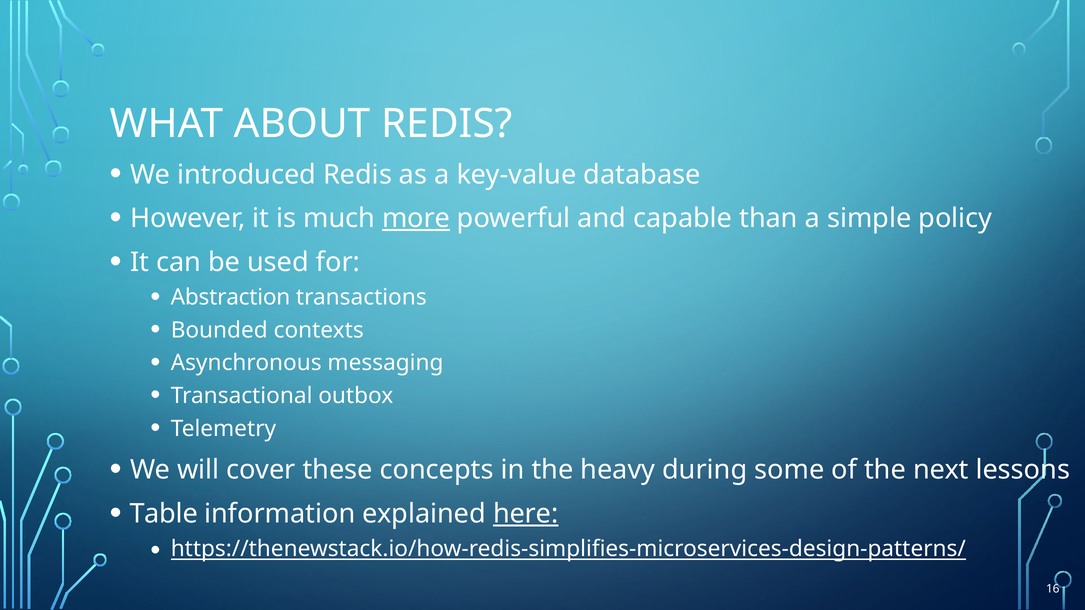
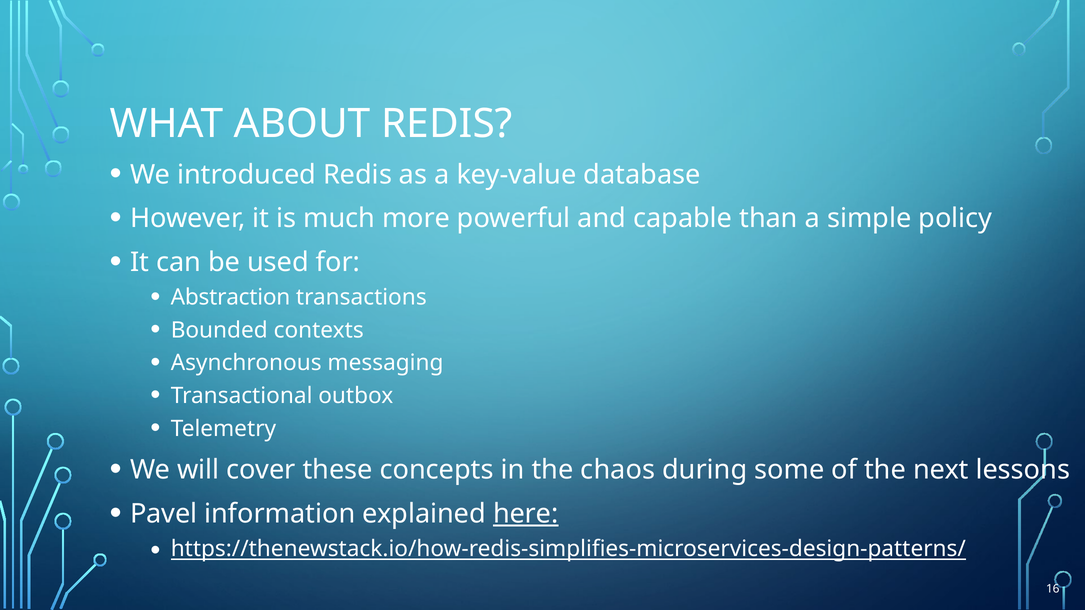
more underline: present -> none (416, 219)
heavy: heavy -> chaos (618, 470)
Table: Table -> Pavel (164, 514)
